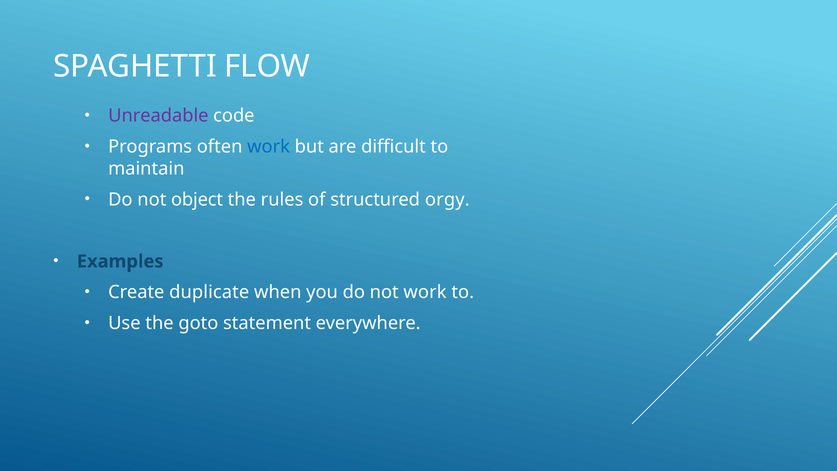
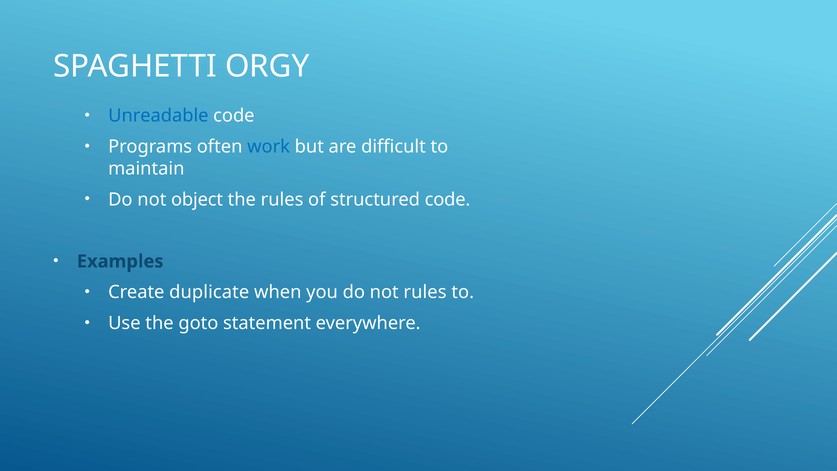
FLOW: FLOW -> ORGY (267, 66)
Unreadable colour: purple -> blue (158, 116)
structured orgy: orgy -> code (448, 200)
not work: work -> rules (425, 292)
